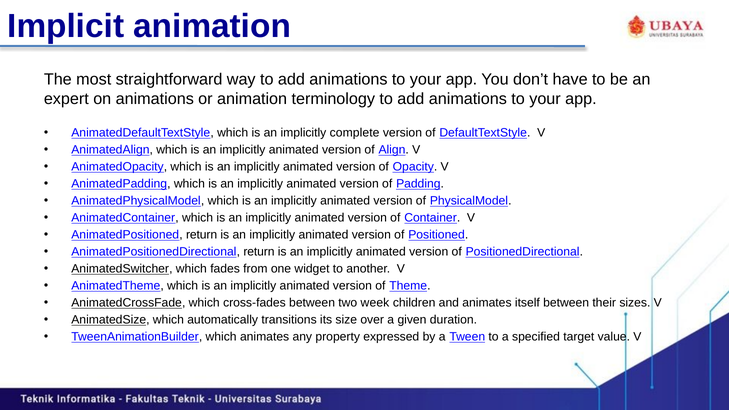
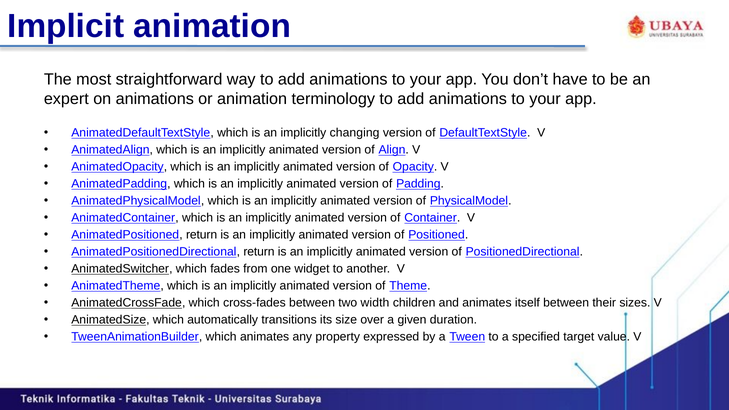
complete: complete -> changing (355, 133)
week: week -> width (375, 303)
